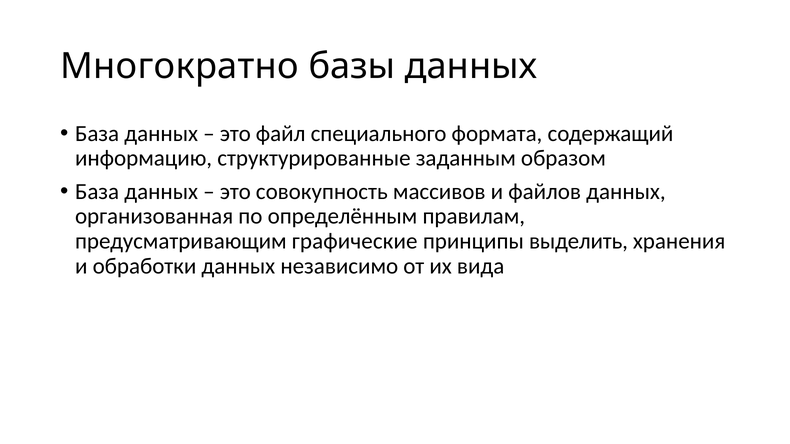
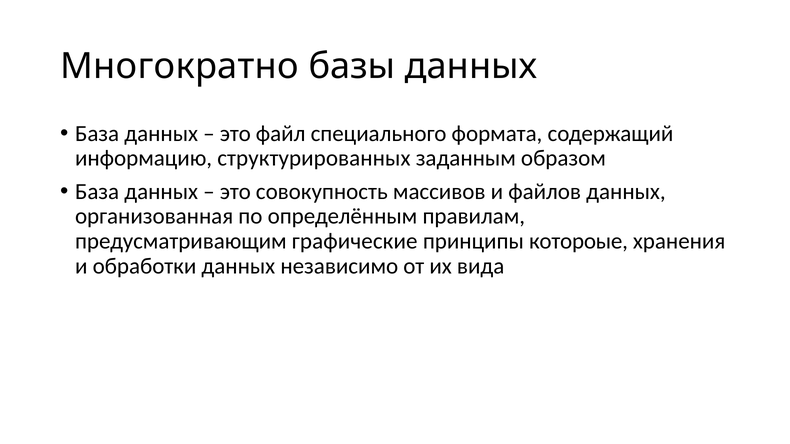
структурированные: структурированные -> структурированных (314, 158)
выделить: выделить -> котороые (578, 241)
